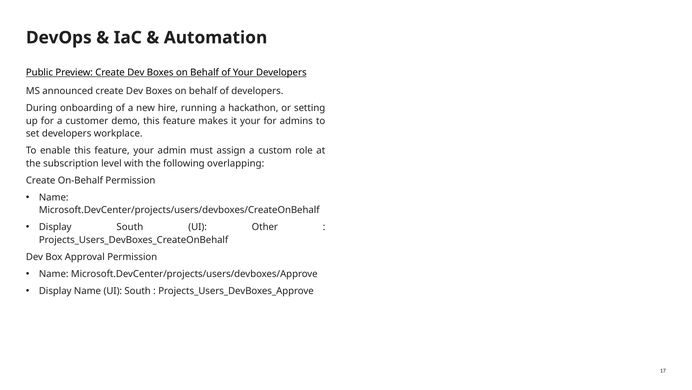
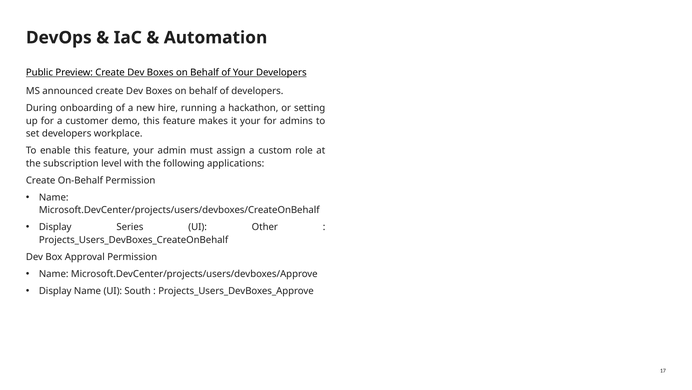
overlapping: overlapping -> applications (236, 163)
Display South: South -> Series (130, 227)
